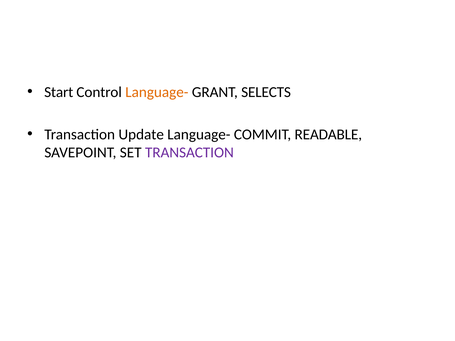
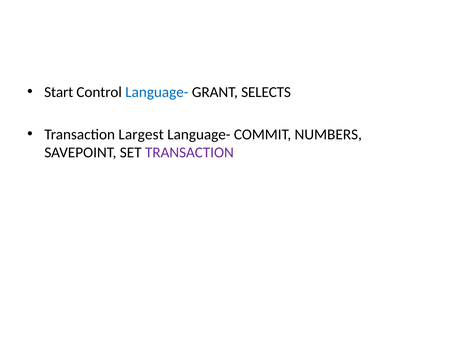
Language- colour: orange -> blue (157, 92)
Update: Update -> Largest (141, 135)
READABLE: READABLE -> NUMBERS (328, 135)
